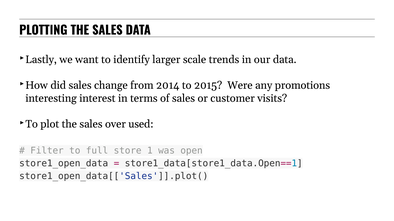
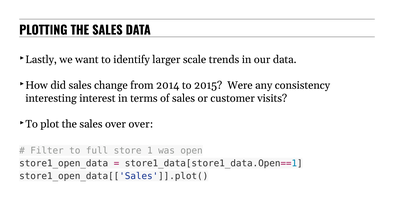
promotions: promotions -> consistency (302, 85)
over used: used -> over (141, 124)
